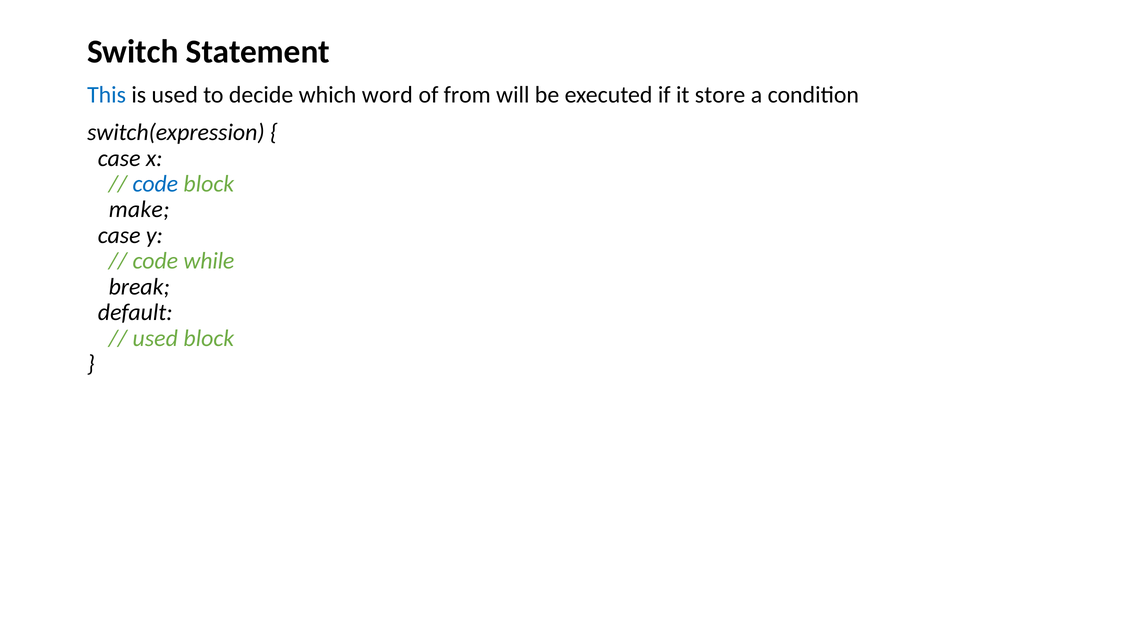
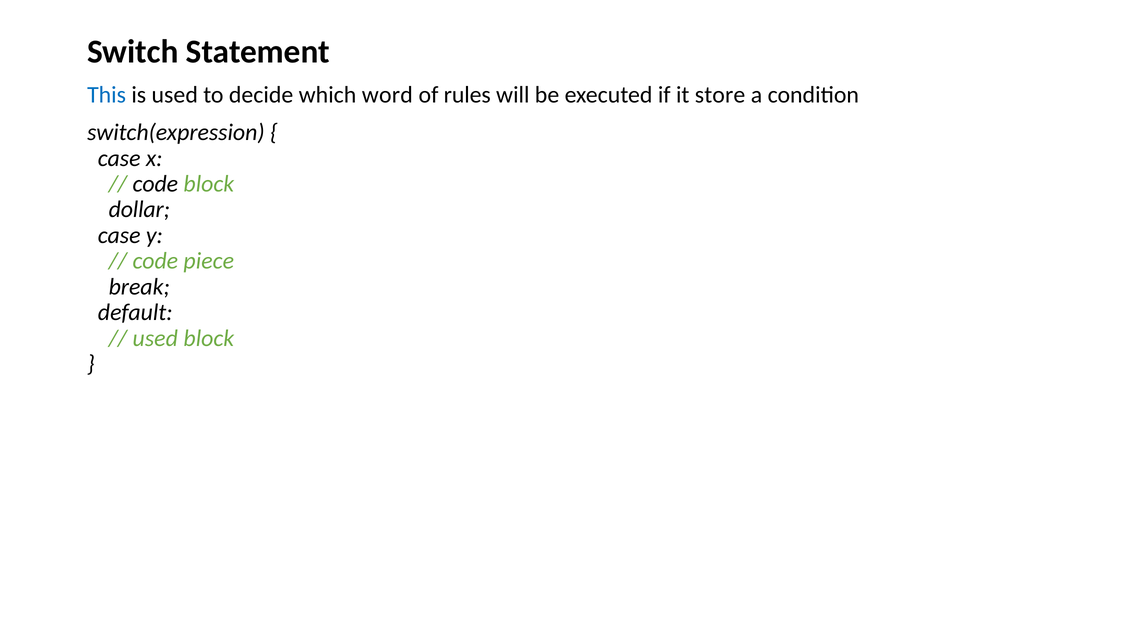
from: from -> rules (467, 95)
code colour: blue -> black (155, 184)
make: make -> dollar (139, 210)
while: while -> piece (209, 261)
